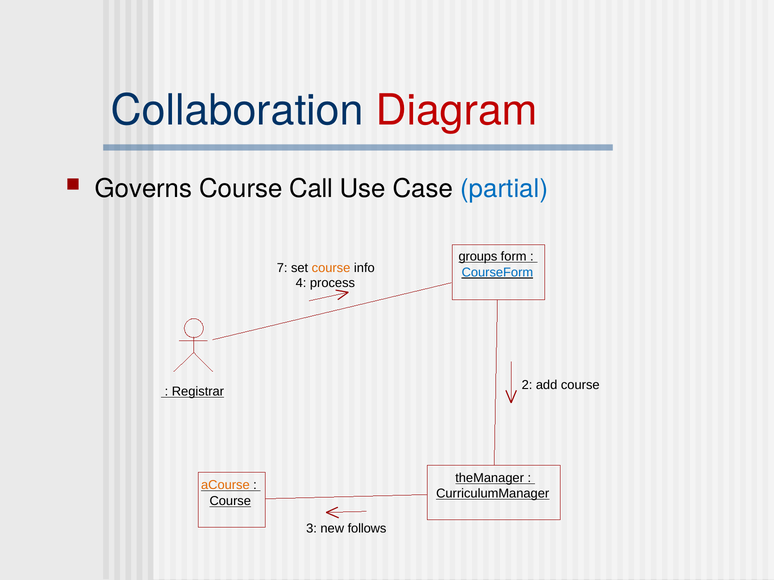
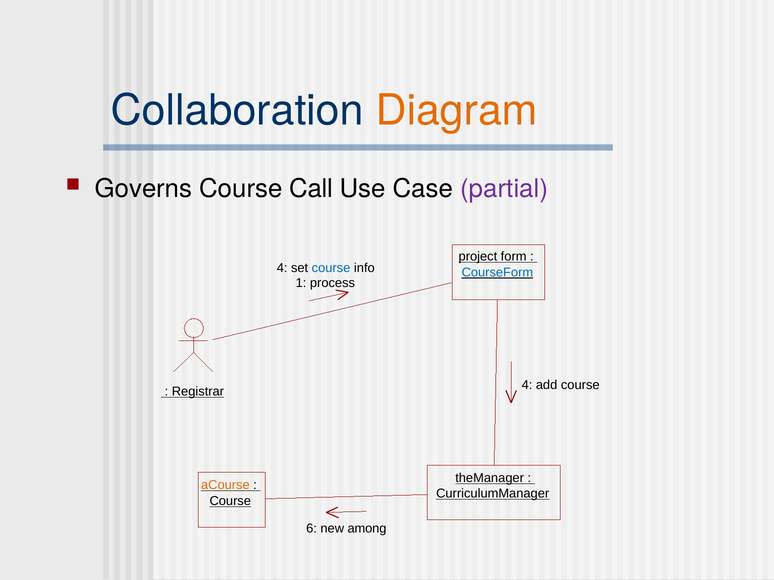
Diagram colour: red -> orange (457, 111)
partial colour: blue -> purple (504, 189)
groups: groups -> project (478, 257)
7: 7 -> 4 (282, 268)
course colour: orange -> blue (331, 268)
4: 4 -> 1 (301, 283)
2: 2 -> 4 (527, 386)
3: 3 -> 6 (312, 529)
follows: follows -> among (367, 529)
